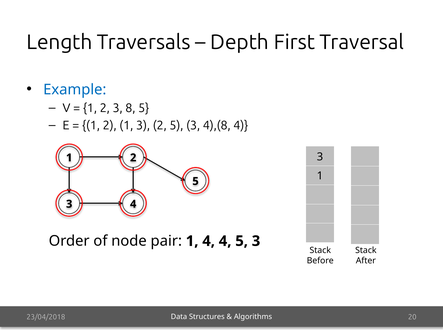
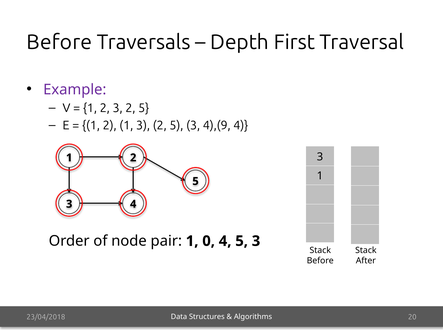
Length: Length -> Before (59, 42)
Example colour: blue -> purple (75, 90)
2 3 8: 8 -> 2 (130, 108)
4),(8: 4),(8 -> 4),(9 (217, 125)
1 4: 4 -> 0 (209, 241)
